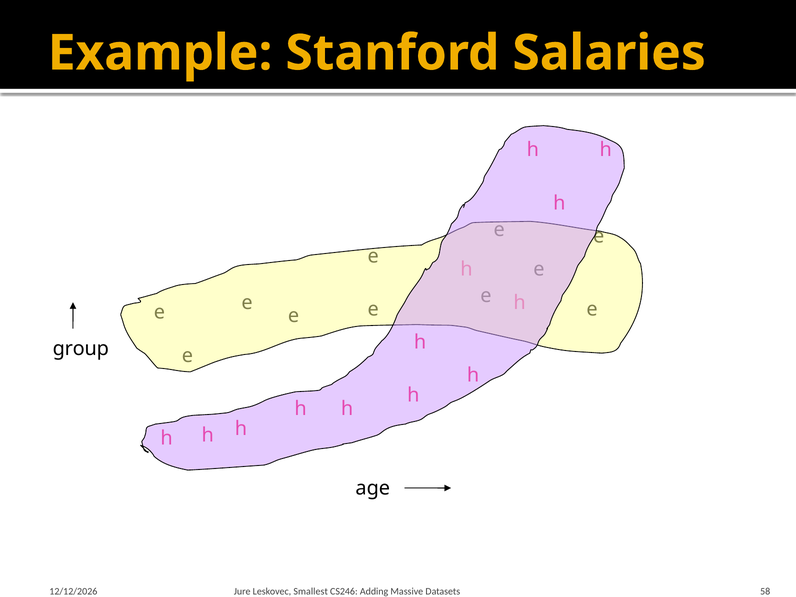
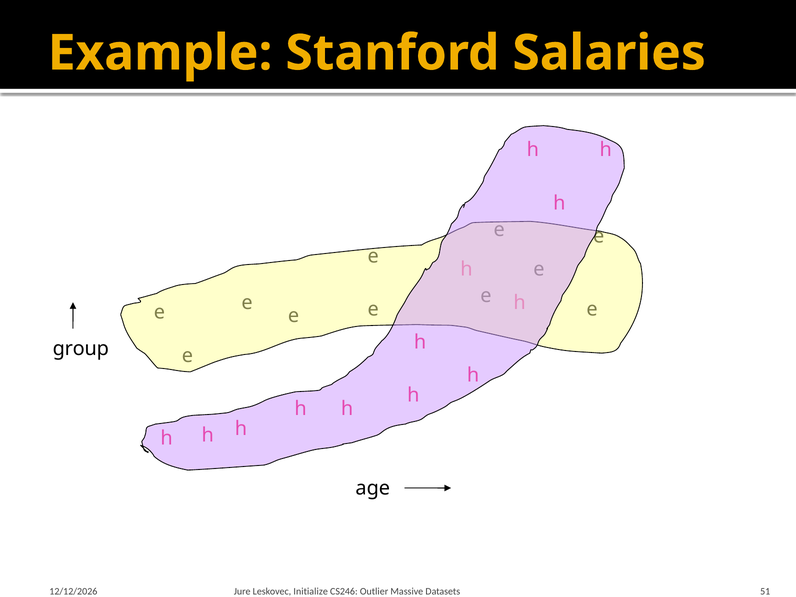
Smallest: Smallest -> Initialize (311, 592)
Adding: Adding -> Outlier (374, 592)
58: 58 -> 51 (765, 592)
